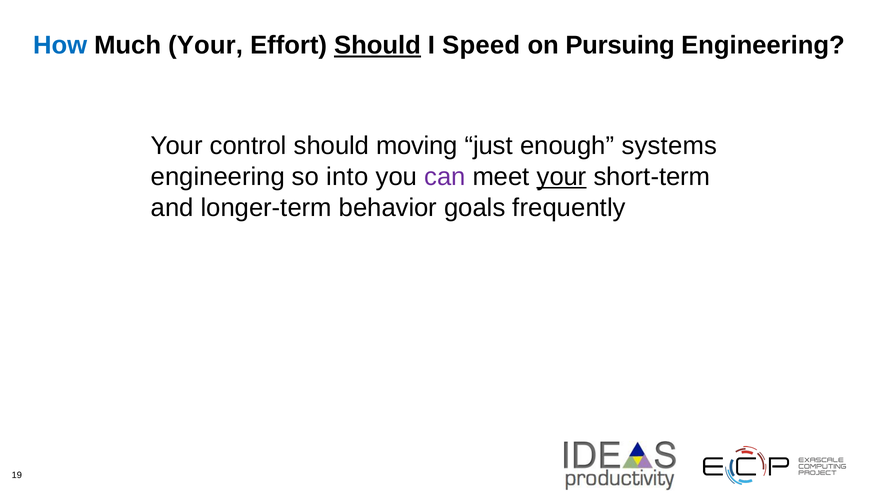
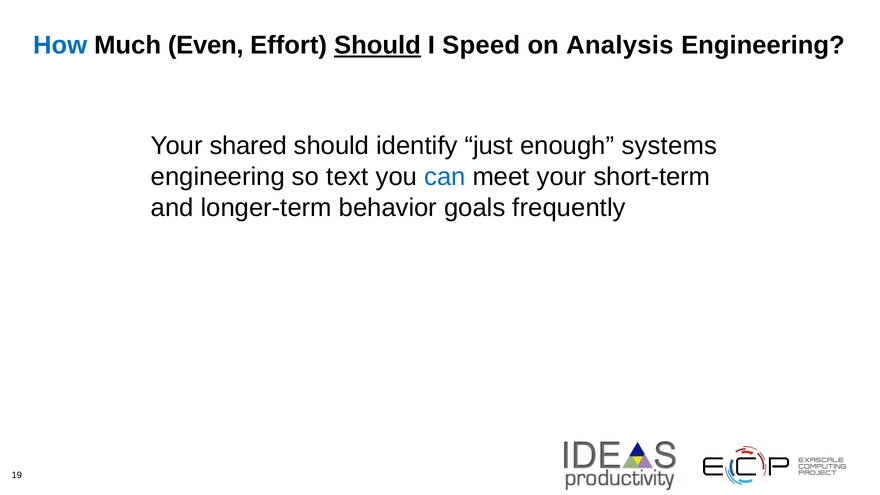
Much Your: Your -> Even (206, 45)
Pursuing: Pursuing -> Analysis (620, 45)
control: control -> shared (248, 146)
moving: moving -> identify (417, 146)
into: into -> text (347, 177)
can colour: purple -> blue (445, 177)
your underline: present -> none (562, 177)
